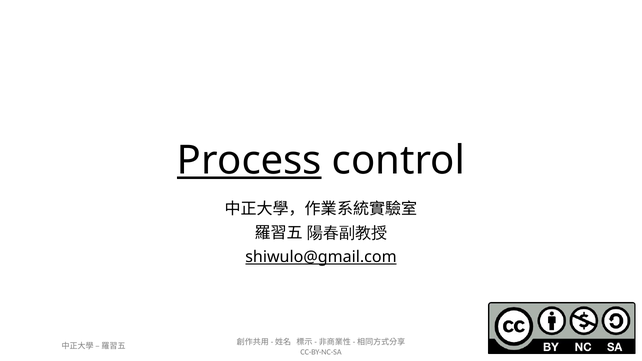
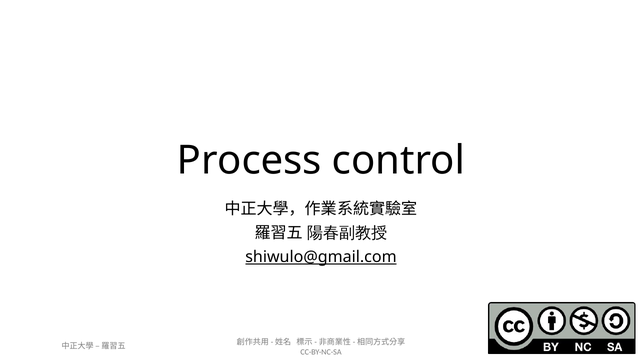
Process underline: present -> none (249, 160)
